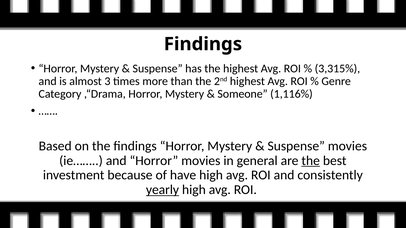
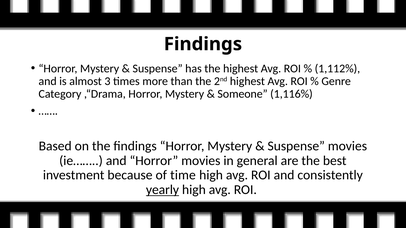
3,315%: 3,315% -> 1,112% (337, 69)
the underline: present -> none (311, 161)
have: have -> time (183, 175)
